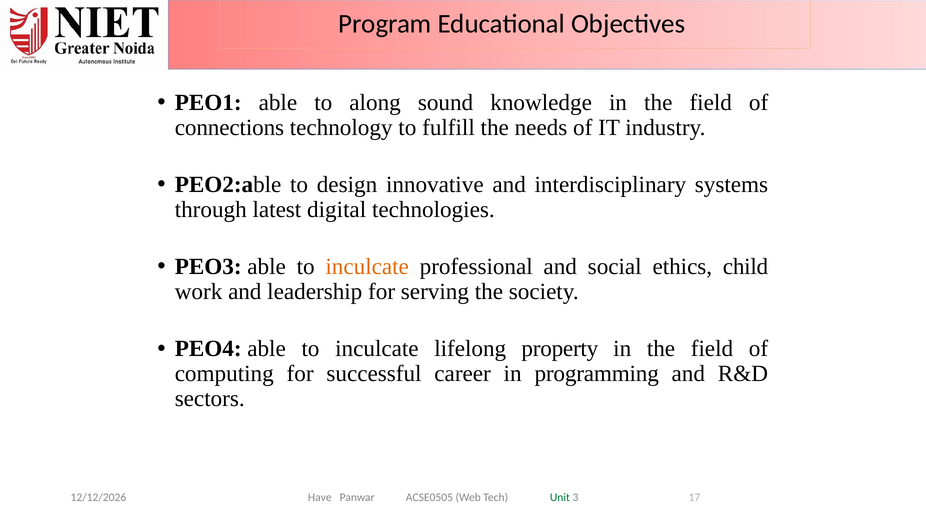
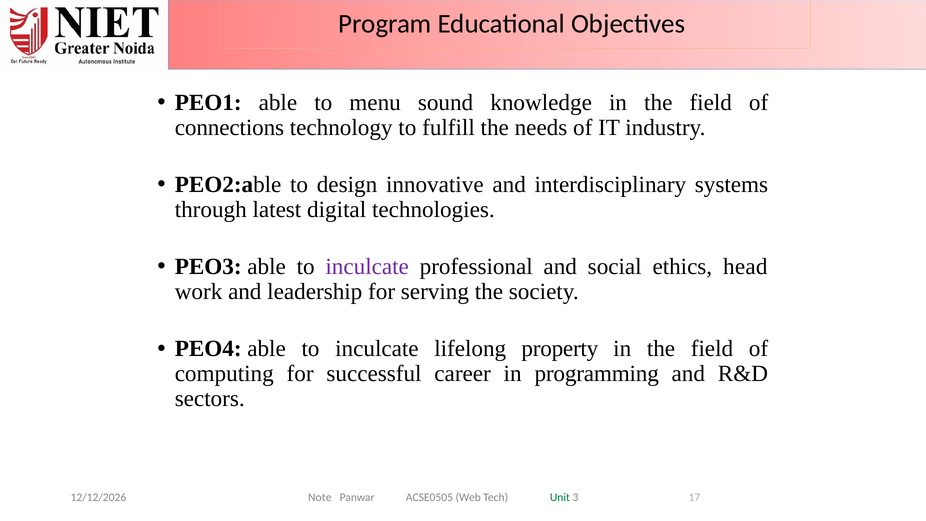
along: along -> menu (375, 103)
inculcate colour: orange -> purple (367, 267)
child: child -> head (745, 267)
Have: Have -> Note (320, 497)
